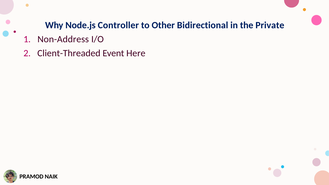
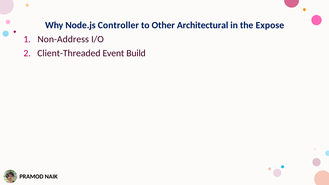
Bidirectional: Bidirectional -> Architectural (203, 25)
Private: Private -> Expose (270, 25)
Here: Here -> Build (136, 53)
